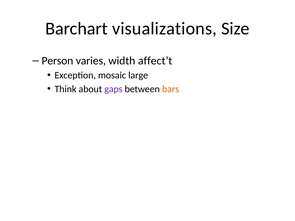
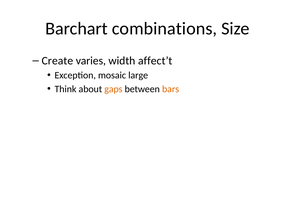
visualizations: visualizations -> combinations (164, 29)
Person: Person -> Create (57, 61)
gaps colour: purple -> orange (113, 89)
